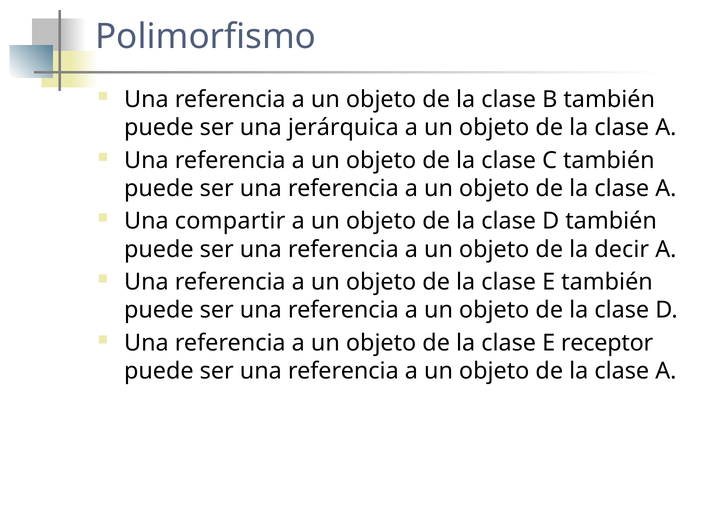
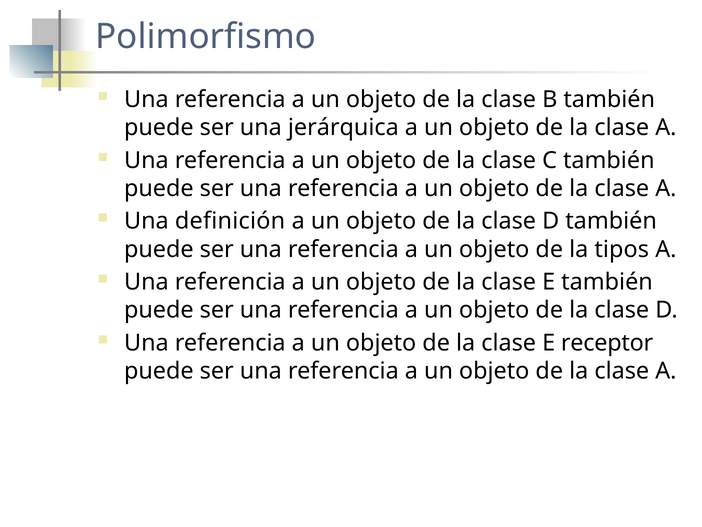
compartir: compartir -> definición (230, 221)
decir: decir -> tipos (622, 249)
